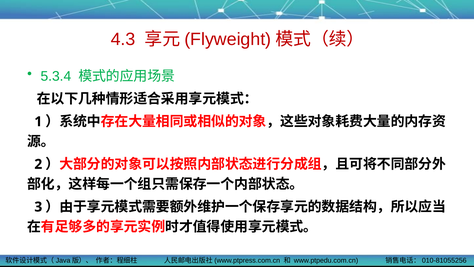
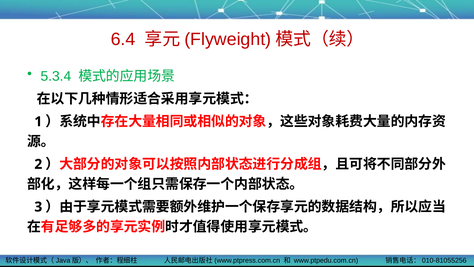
4.3: 4.3 -> 6.4 (123, 39)
